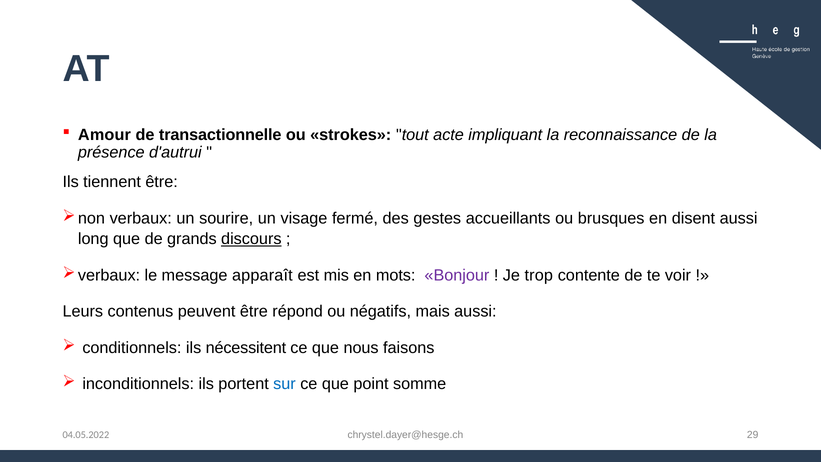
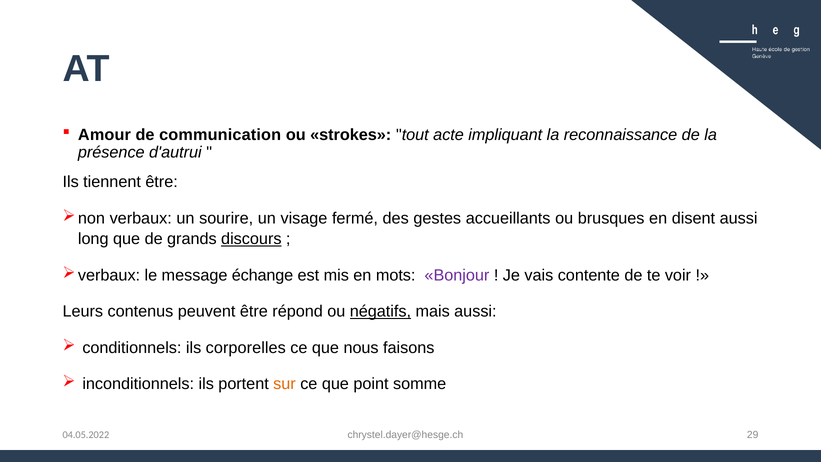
transactionnelle: transactionnelle -> communication (220, 135)
apparaît: apparaît -> échange (263, 275)
trop: trop -> vais (539, 275)
négatifs underline: none -> present (380, 311)
nécessitent: nécessitent -> corporelles (246, 348)
sur colour: blue -> orange (284, 384)
